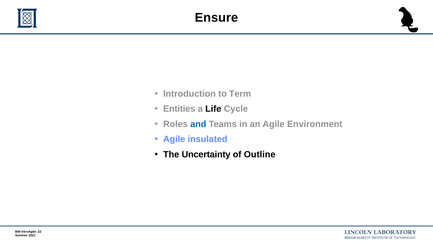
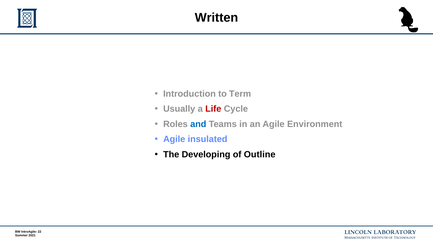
Ensure: Ensure -> Written (216, 18)
Entities: Entities -> Usually (179, 109)
Life colour: black -> red (213, 109)
Uncertainty: Uncertainty -> Developing (206, 154)
